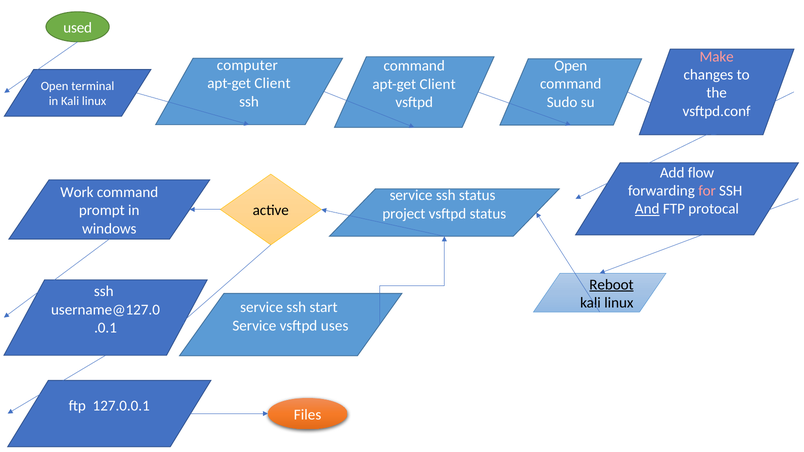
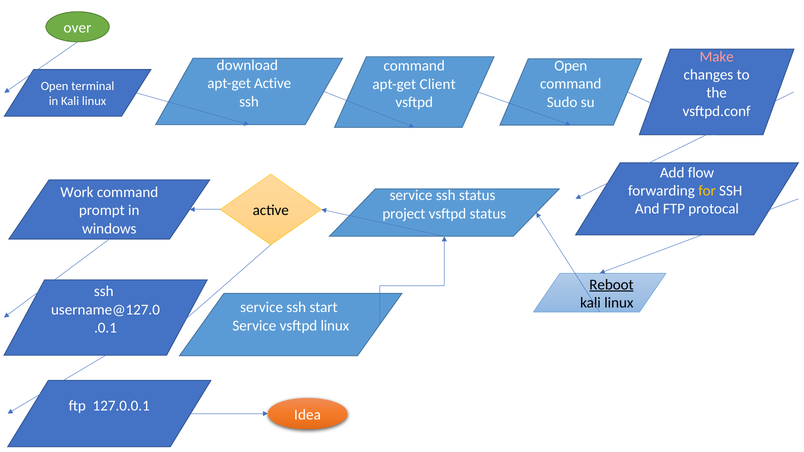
used: used -> over (78, 28)
computer: computer -> download (247, 65)
Client: Client -> Active (273, 84)
for colour: pink -> yellow (707, 191)
And underline: present -> none (647, 209)
vsftpd uses: uses -> linux (335, 326)
Files: Files -> Idea (308, 415)
